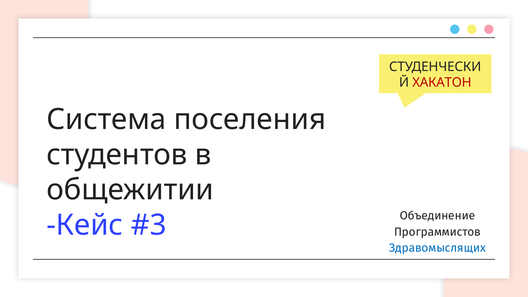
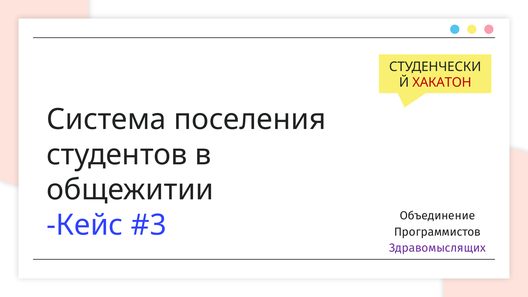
Здравомыслящих colour: blue -> purple (437, 248)
